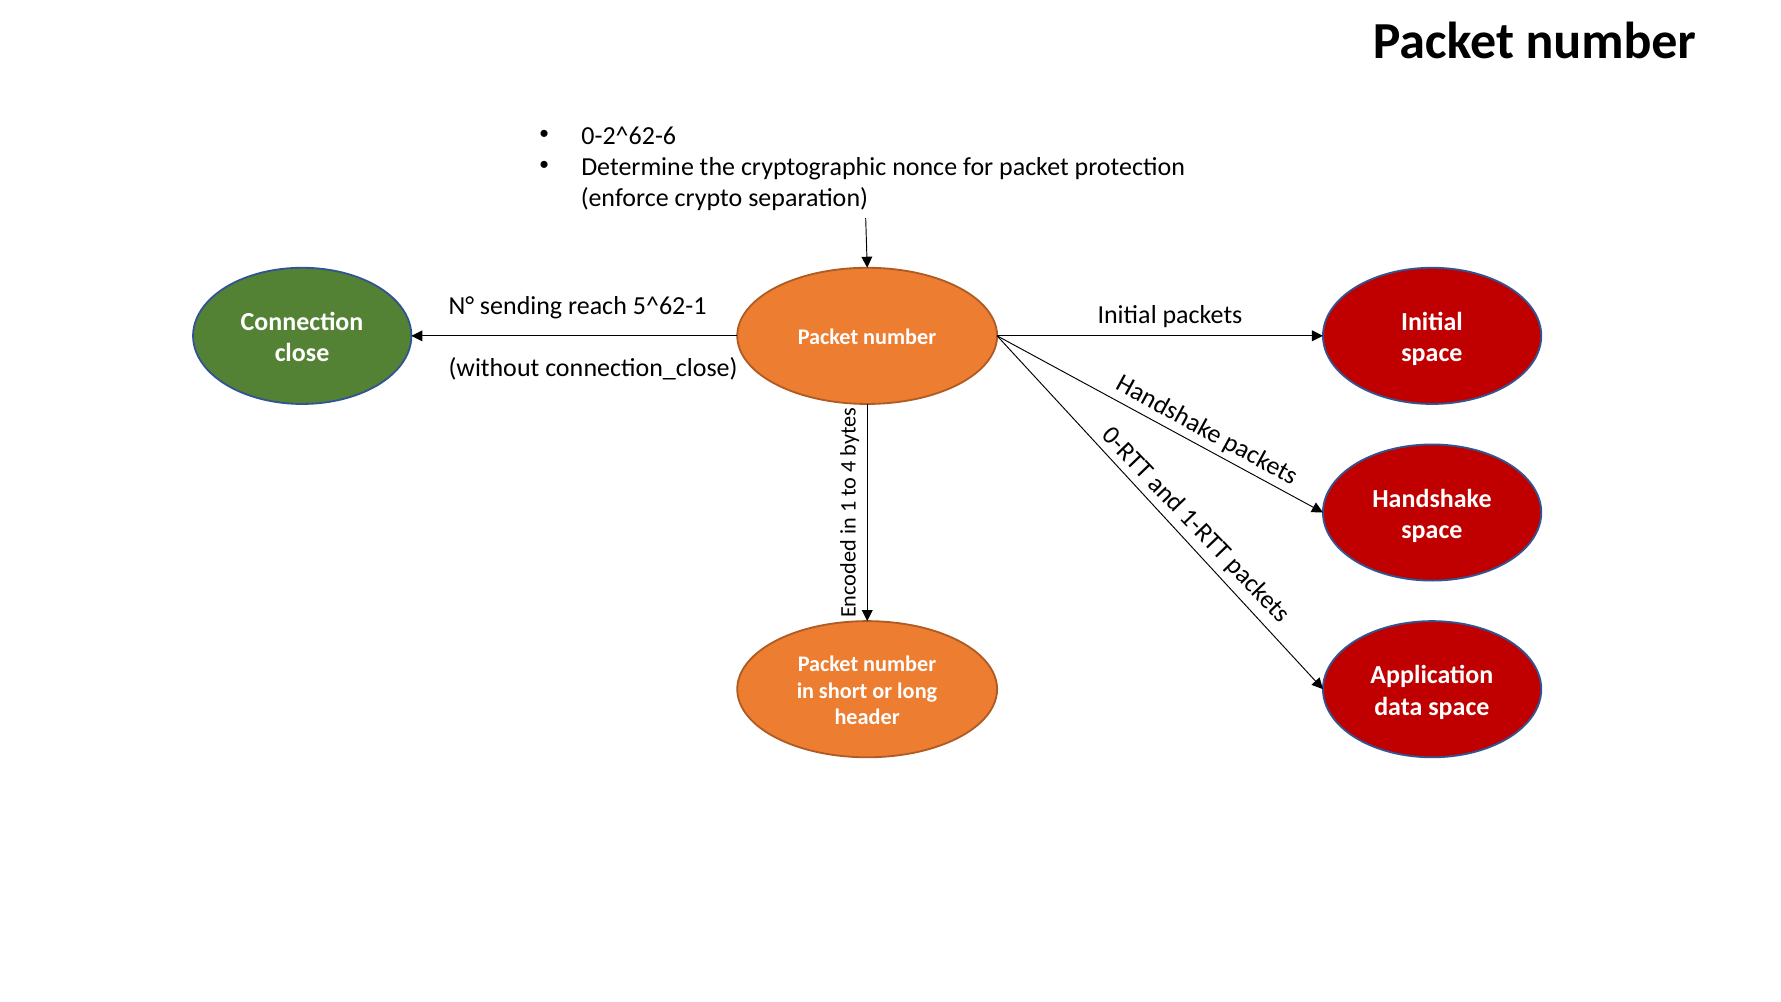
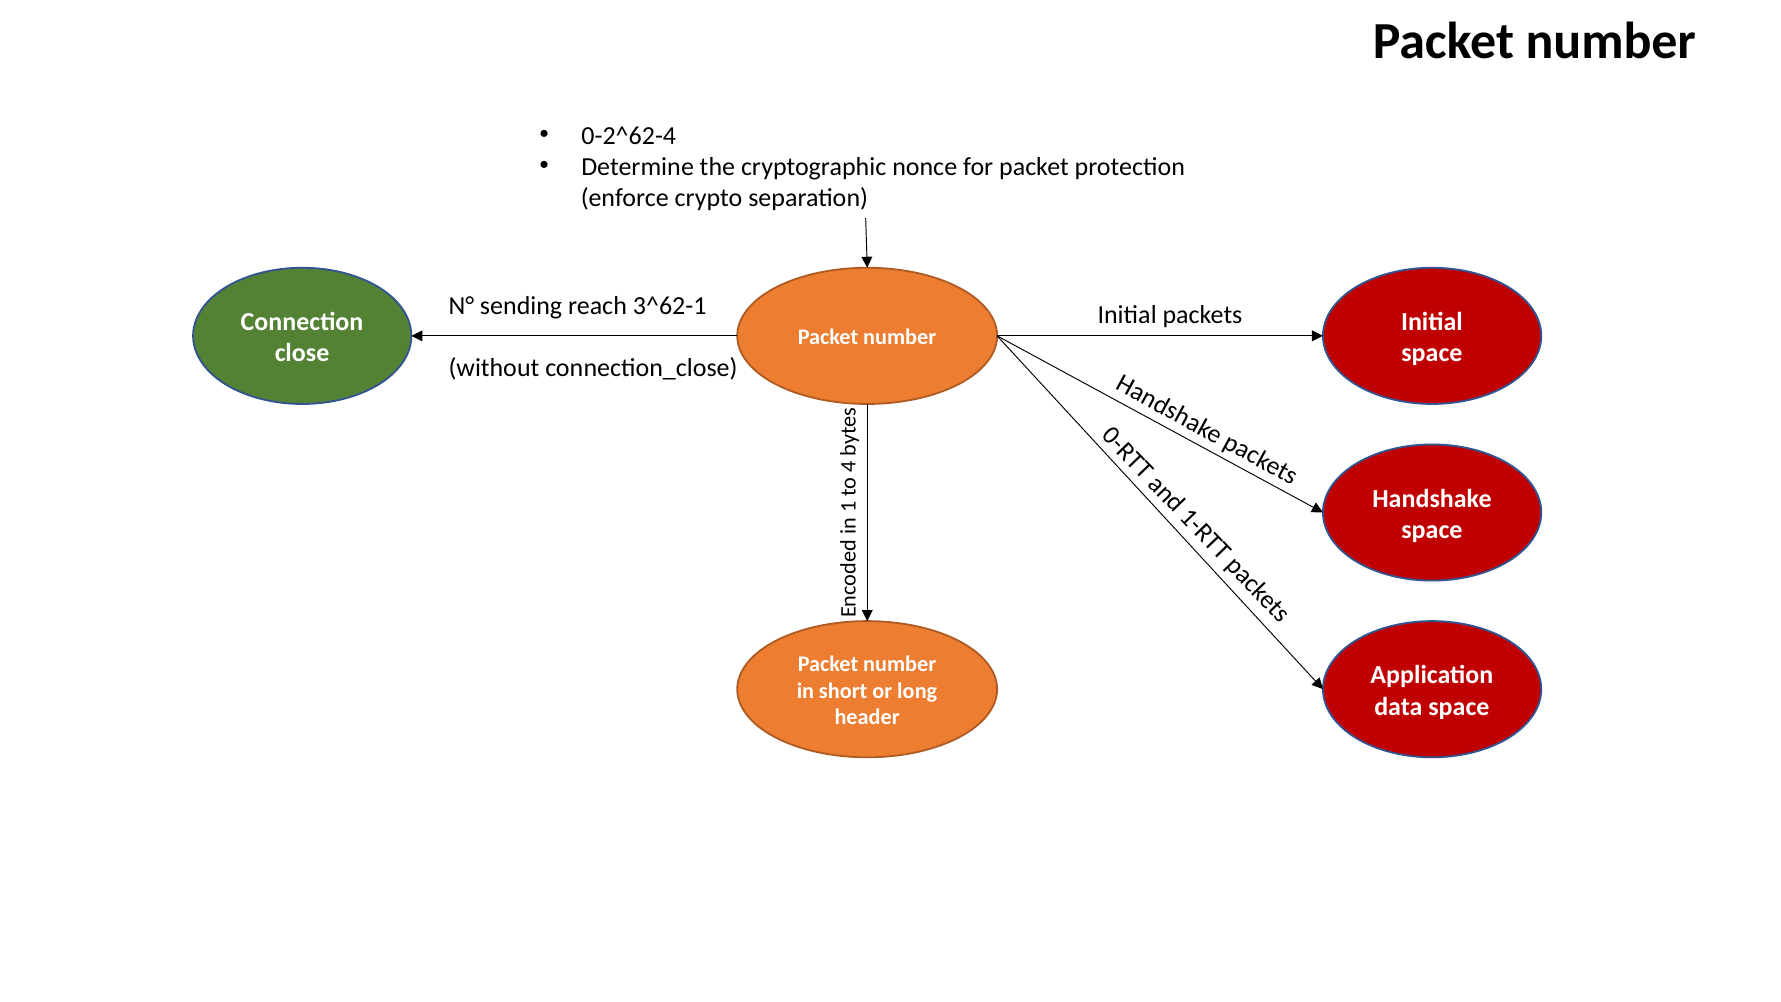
0-2^62-6: 0-2^62-6 -> 0-2^62-4 (629, 136)
5^62-1: 5^62-1 -> 3^62-1 (670, 306)
